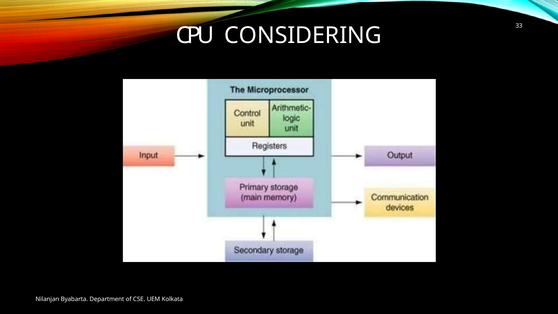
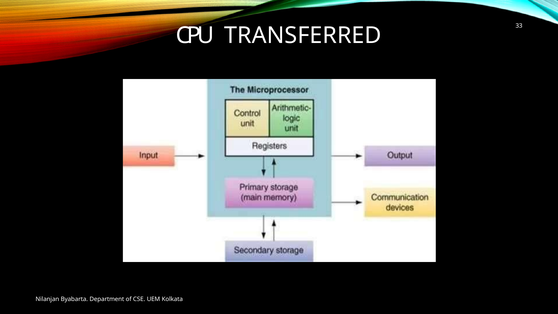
CONSIDERING: CONSIDERING -> TRANSFERRED (303, 36)
